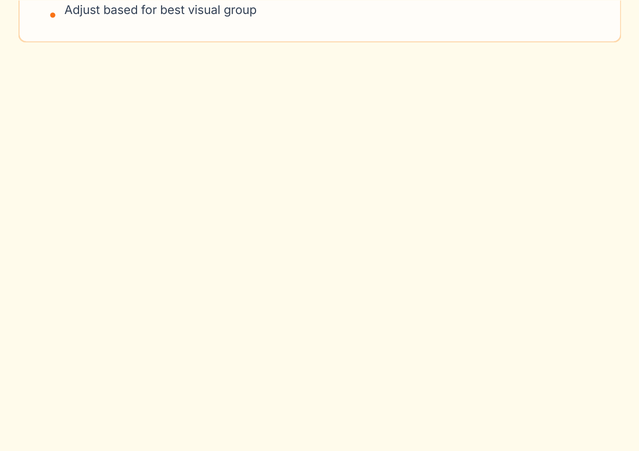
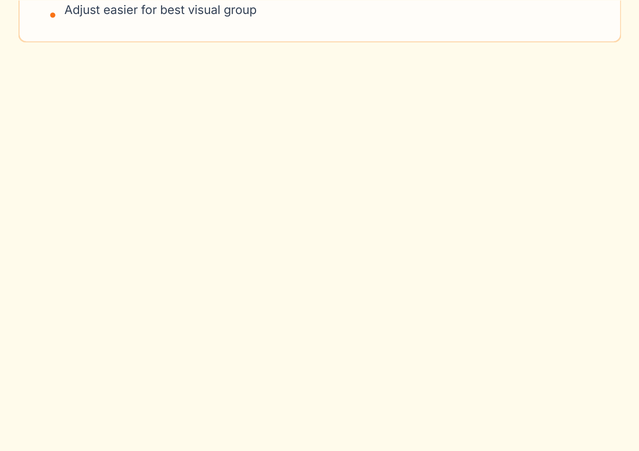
based: based -> easier (121, 10)
